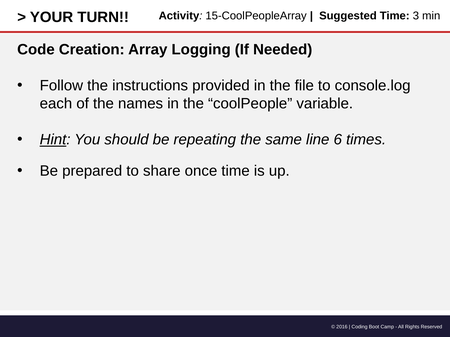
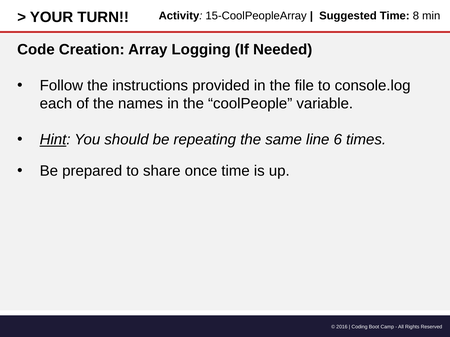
3: 3 -> 8 (416, 16)
